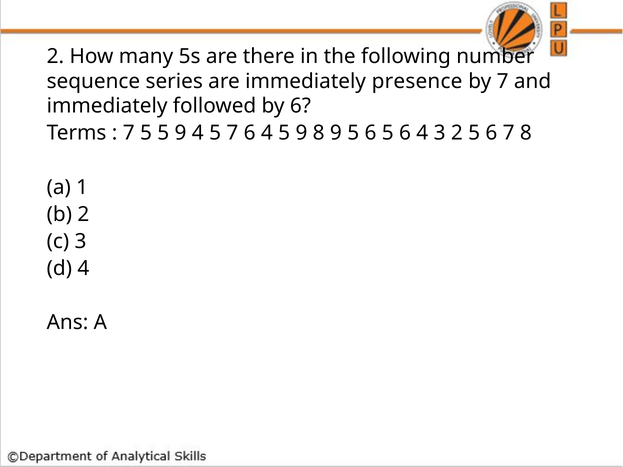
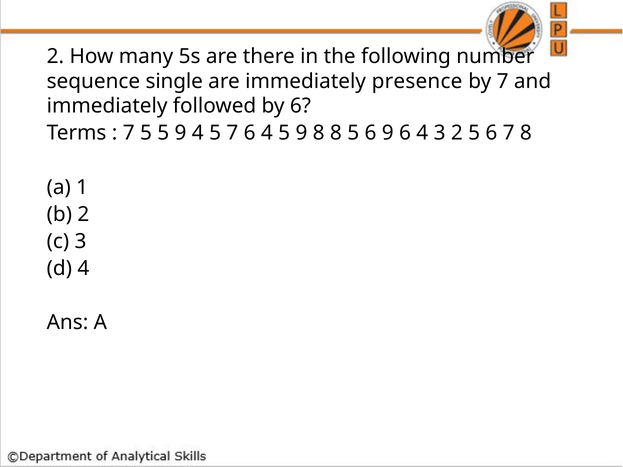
series: series -> single (174, 81)
8 9: 9 -> 8 (336, 133)
6 5: 5 -> 9 (388, 133)
